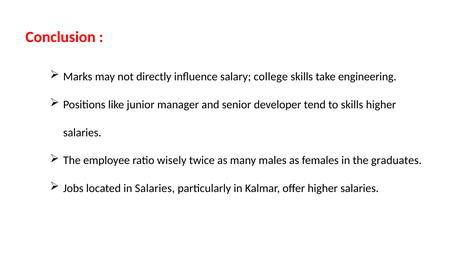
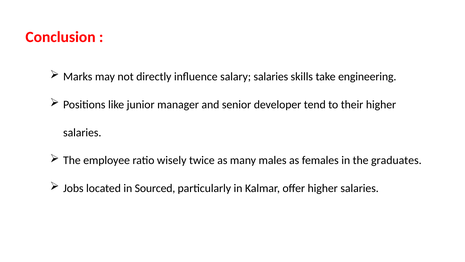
salary college: college -> salaries (271, 76)
to skills: skills -> their (352, 104)
in Salaries: Salaries -> Sourced (155, 188)
